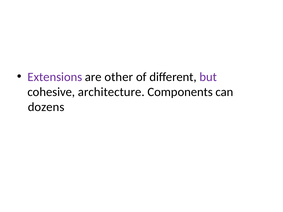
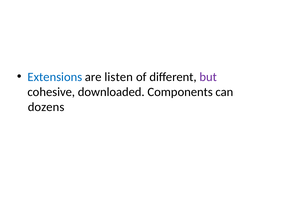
Extensions colour: purple -> blue (55, 77)
other: other -> listen (119, 77)
architecture: architecture -> downloaded (111, 92)
